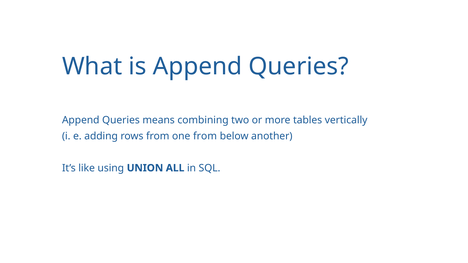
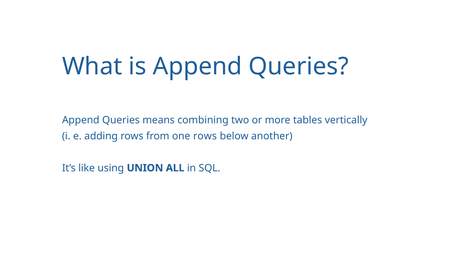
one from: from -> rows (205, 136)
